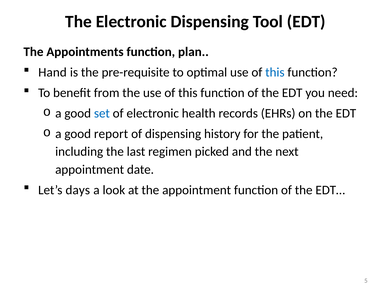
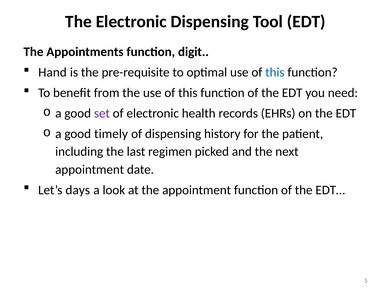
plan: plan -> digit (193, 52)
set colour: blue -> purple (102, 113)
report: report -> timely (111, 133)
